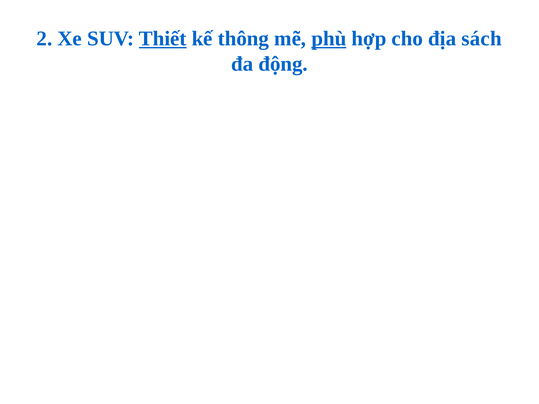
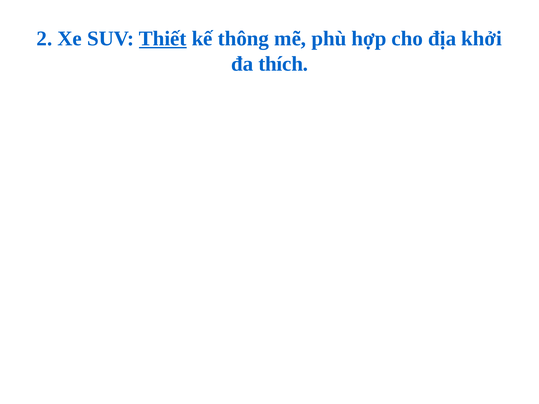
phù underline: present -> none (329, 39)
sách: sách -> khởi (482, 39)
động: động -> thích (283, 64)
